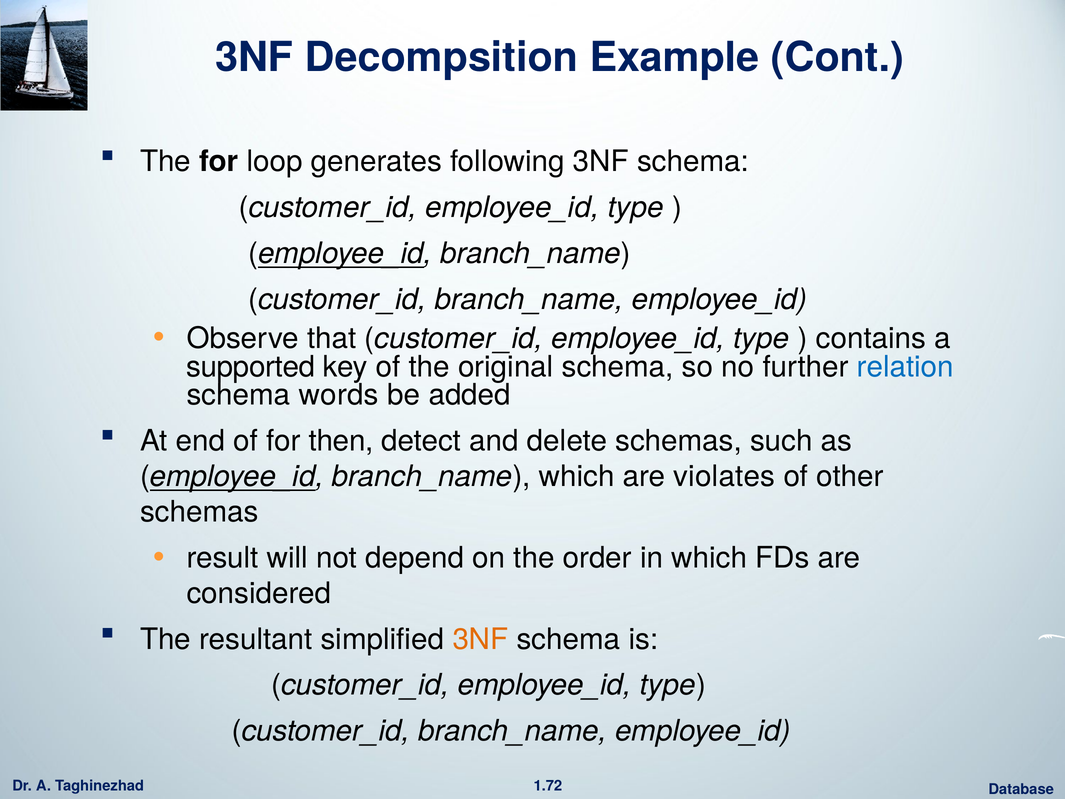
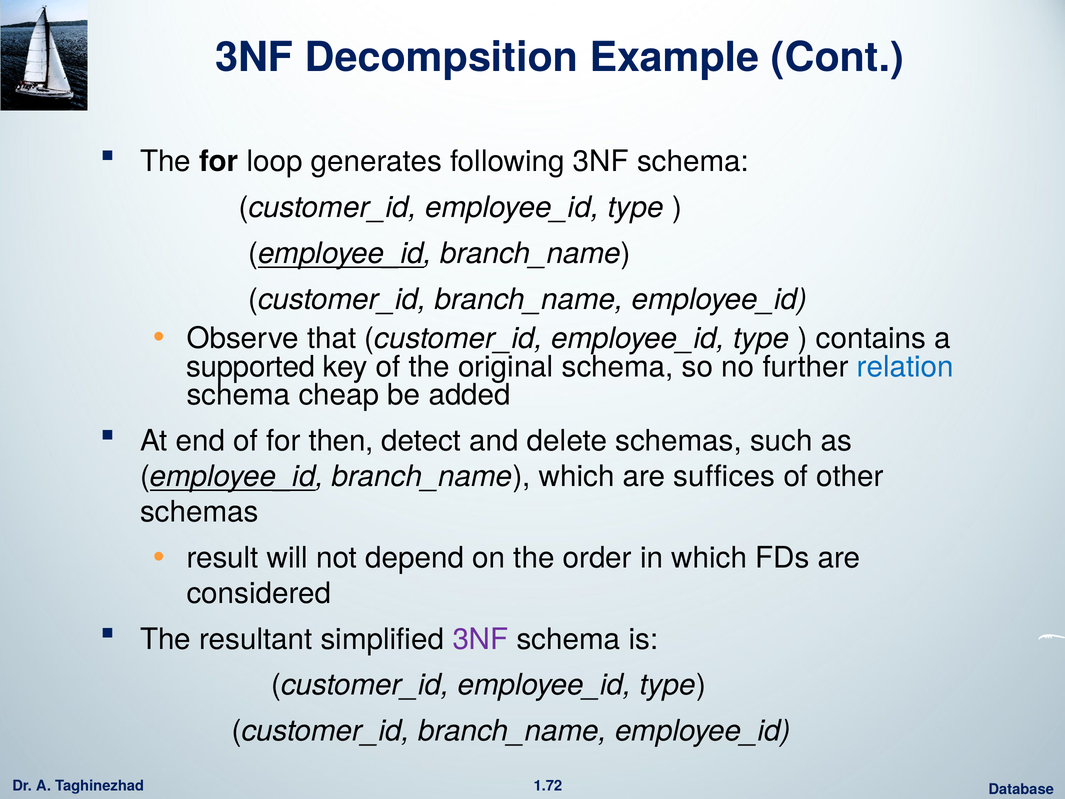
words: words -> cheap (339, 395)
violates: violates -> suffices (724, 476)
3NF colour: orange -> purple (480, 639)
